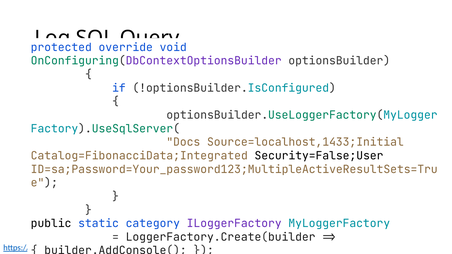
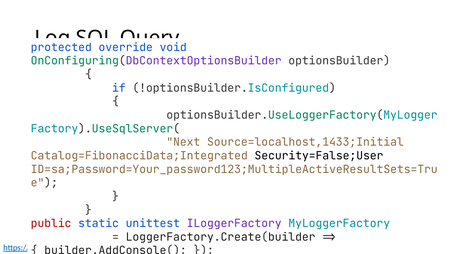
Docs: Docs -> Next (183, 142)
public colour: black -> red (51, 224)
category: category -> unittest (153, 224)
